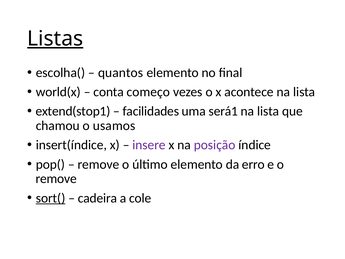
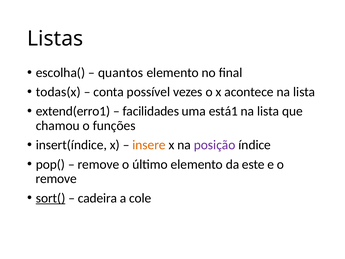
Listas underline: present -> none (55, 39)
world(x: world(x -> todas(x (58, 92)
começo: começo -> possível (148, 92)
extend(stop1: extend(stop1 -> extend(erro1 (73, 111)
será1: será1 -> está1 (223, 111)
usamos: usamos -> funções (114, 126)
insere colour: purple -> orange (149, 145)
erro: erro -> este (253, 164)
